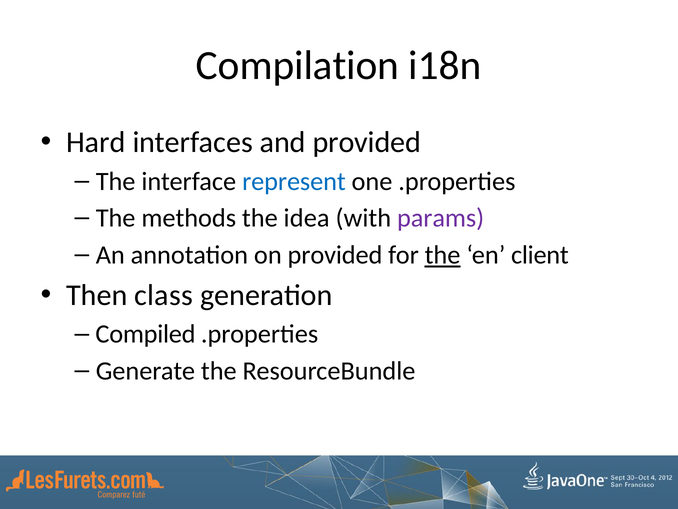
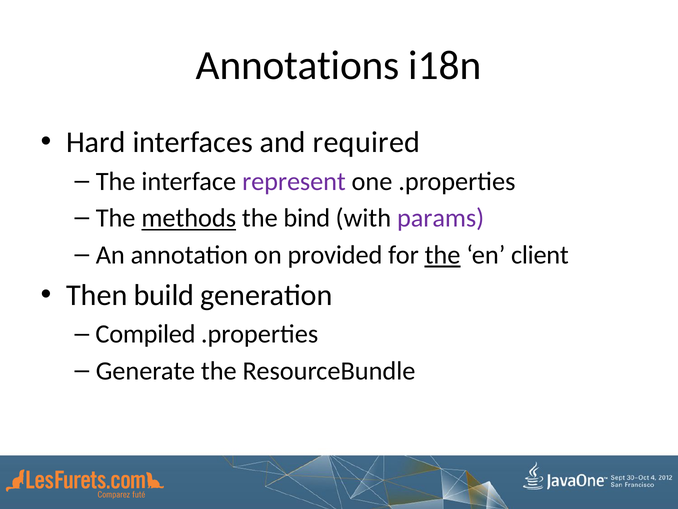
Compilation: Compilation -> Annotations (298, 66)
and provided: provided -> required (367, 142)
represent colour: blue -> purple (294, 181)
methods underline: none -> present (189, 218)
idea: idea -> bind (307, 218)
class: class -> build (164, 295)
